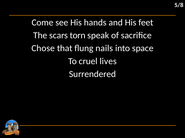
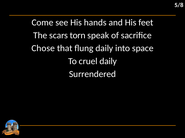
flung nails: nails -> daily (104, 48)
cruel lives: lives -> daily (108, 61)
